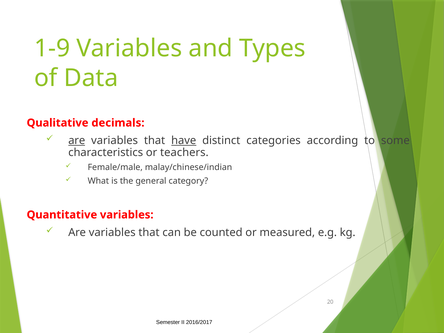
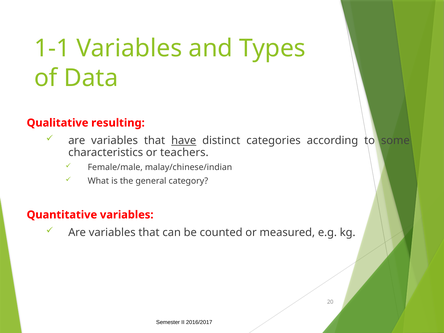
1-9: 1-9 -> 1-1 (52, 48)
decimals: decimals -> resulting (118, 123)
are underline: present -> none (77, 140)
